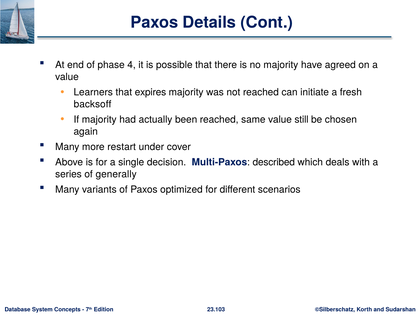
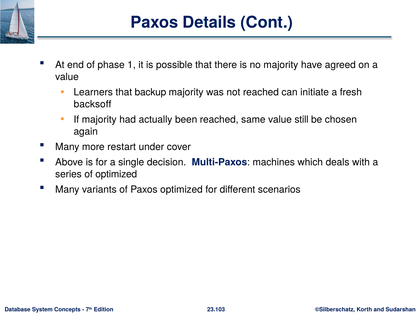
4: 4 -> 1 (132, 65)
expires: expires -> backup (150, 92)
described: described -> machines (274, 162)
of generally: generally -> optimized (116, 174)
